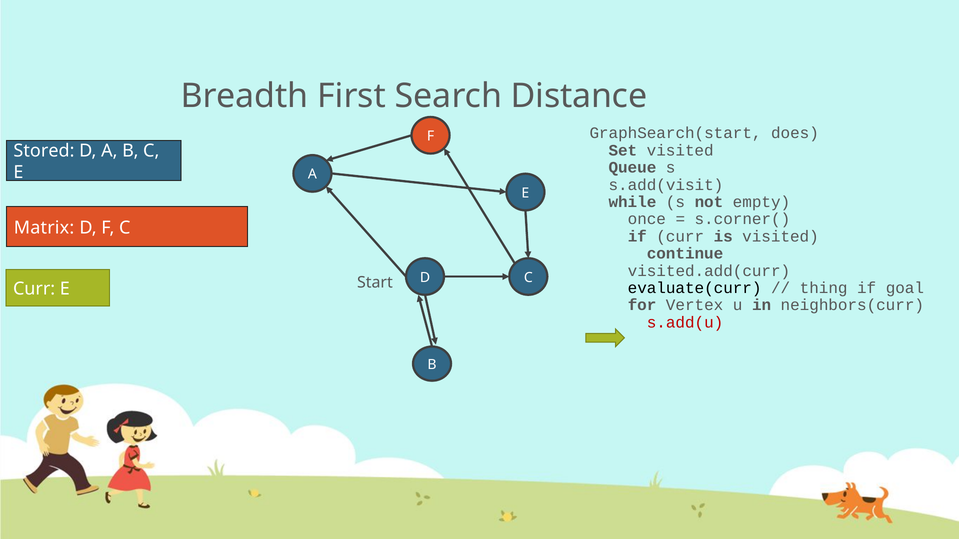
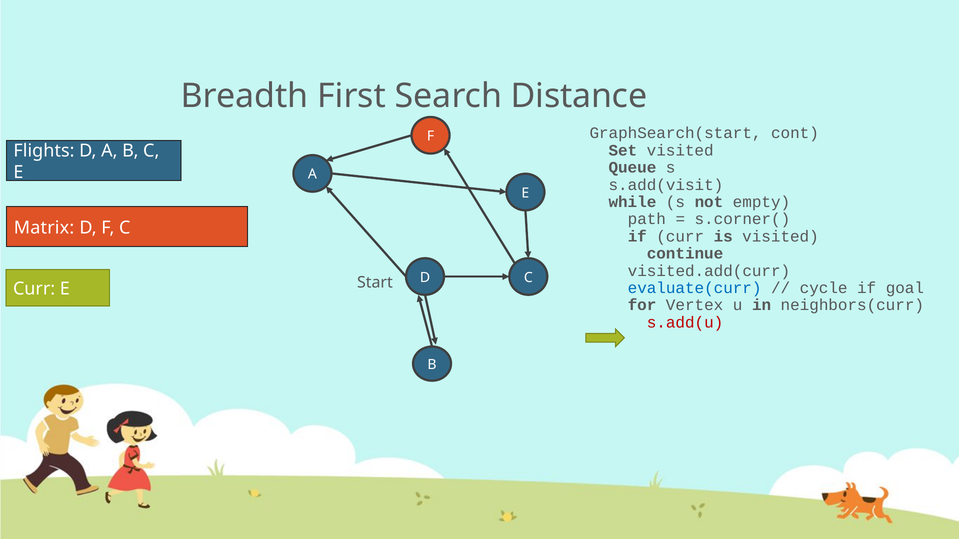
does: does -> cont (795, 133)
Stored: Stored -> Flights (44, 151)
once: once -> path (647, 219)
evaluate(curr colour: black -> blue (695, 288)
thing: thing -> cycle (824, 288)
